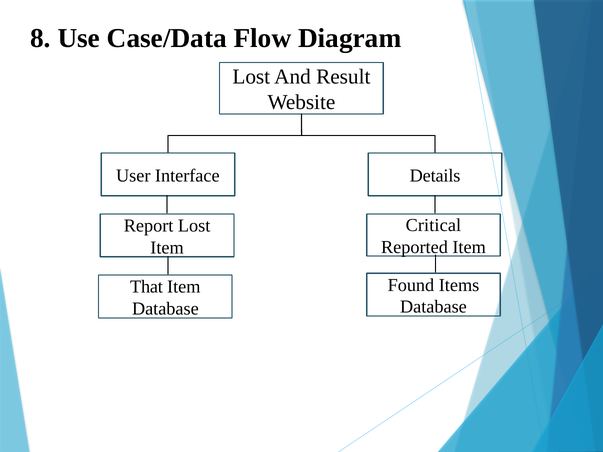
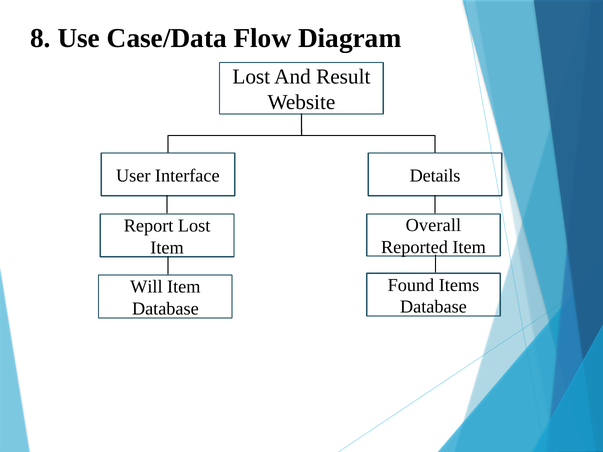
Critical: Critical -> Overall (433, 225)
That: That -> Will (146, 287)
